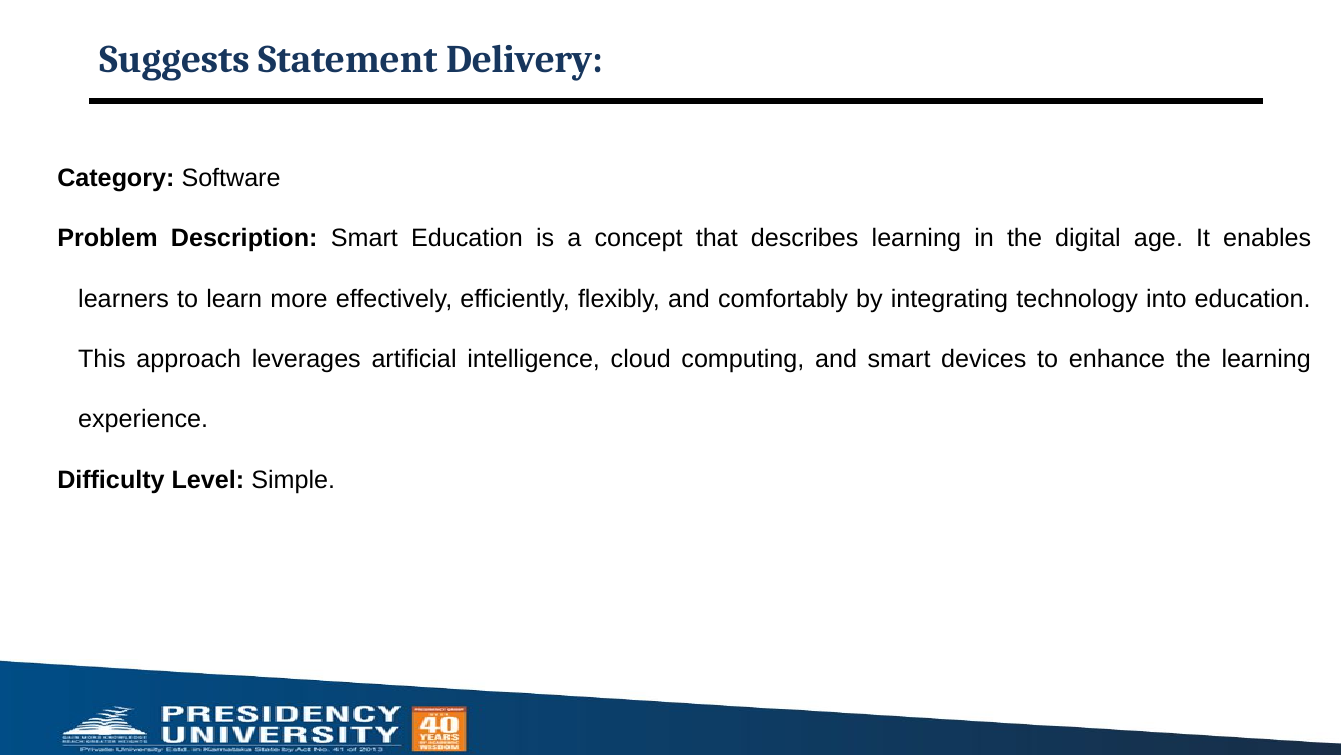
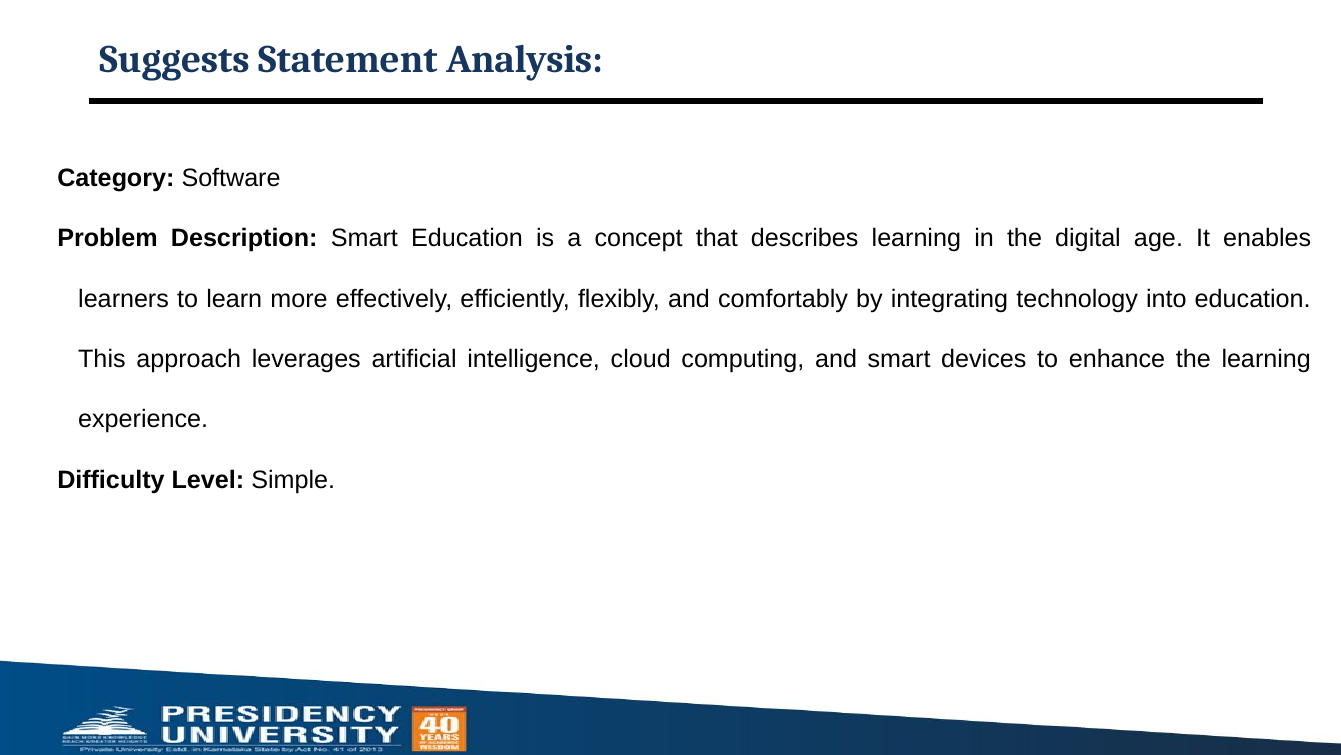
Delivery: Delivery -> Analysis (524, 60)
